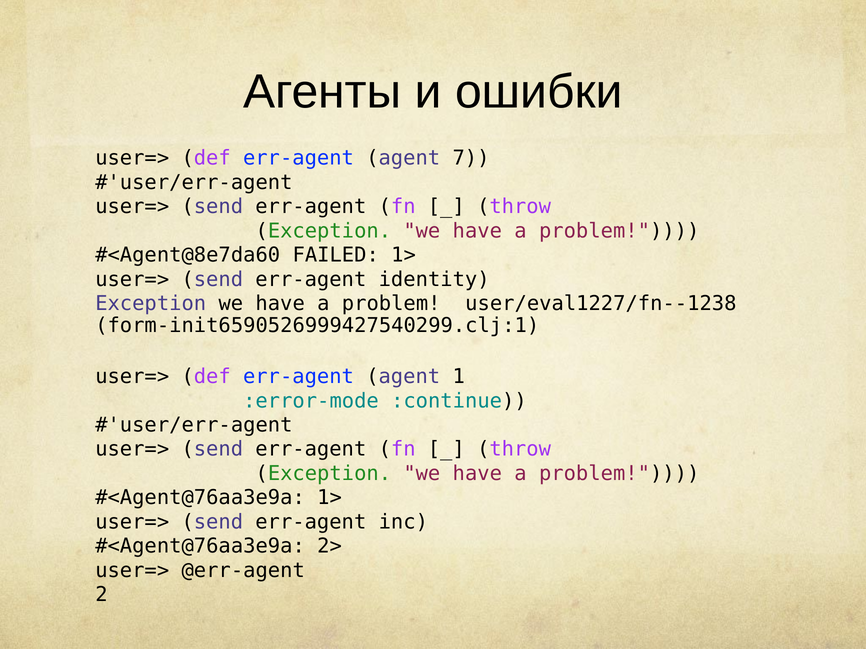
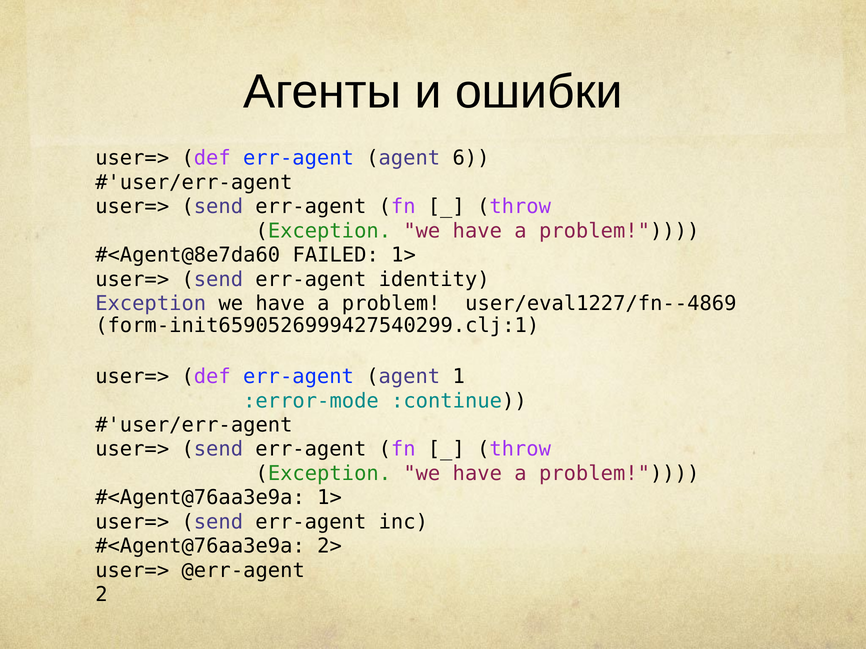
7: 7 -> 6 (471, 158)
user/eval1227/fn--1238: user/eval1227/fn--1238 -> user/eval1227/fn--4869 (601, 304)
